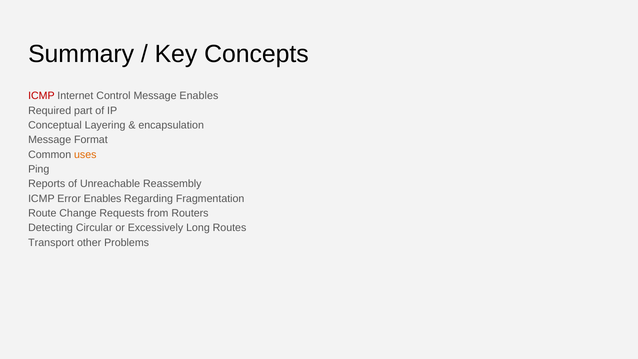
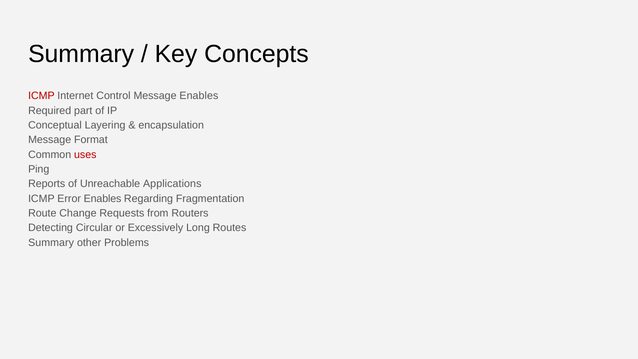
uses colour: orange -> red (85, 154)
Reassembly: Reassembly -> Applications (172, 184)
Transport: Transport -> Summary (51, 243)
